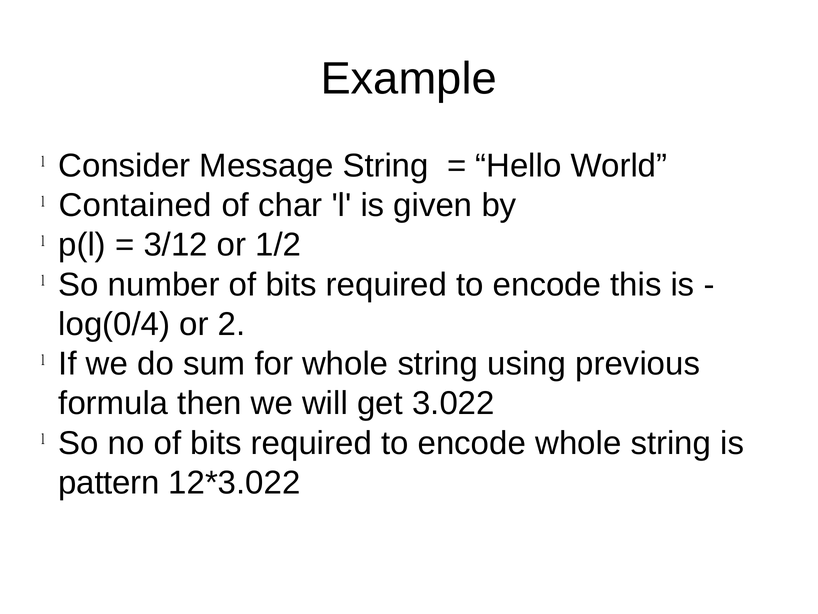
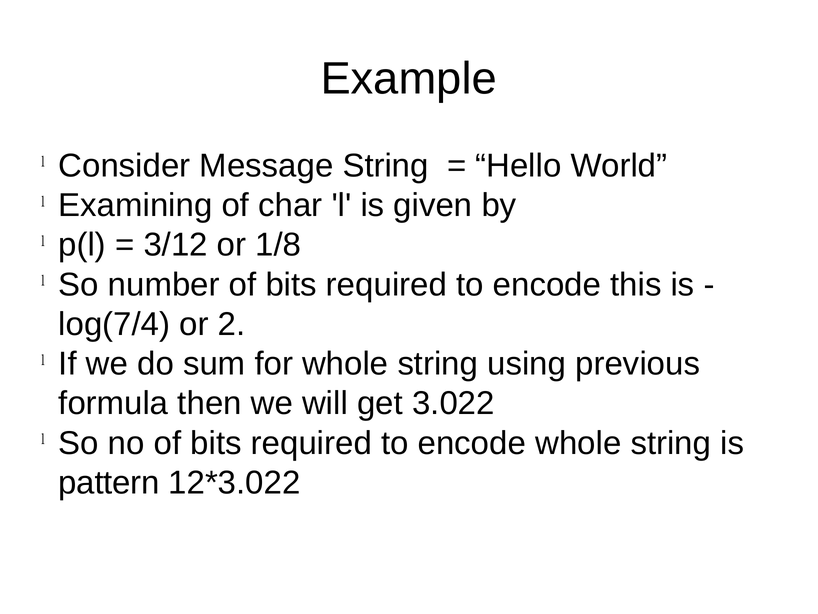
Contained: Contained -> Examining (135, 205)
1/2: 1/2 -> 1/8 (278, 245)
log(0/4: log(0/4 -> log(7/4 (114, 324)
